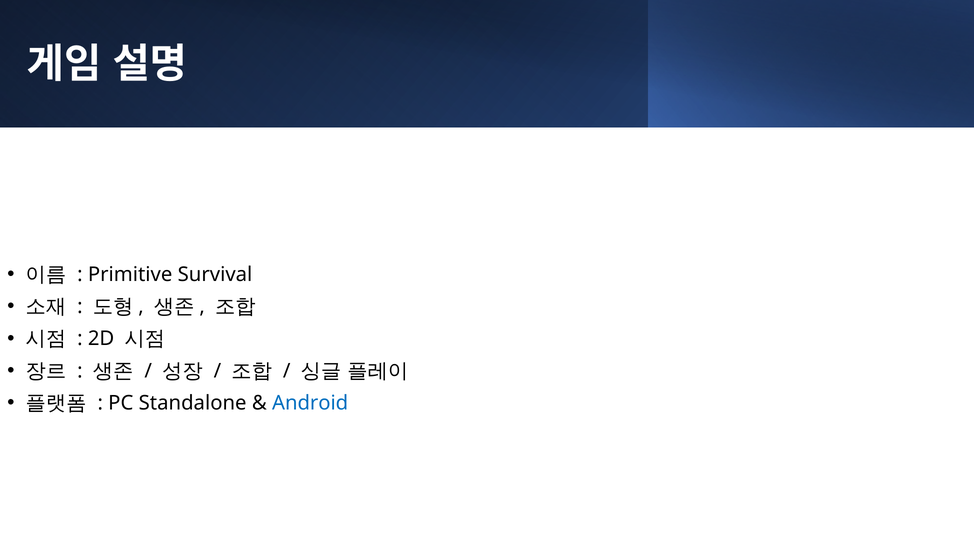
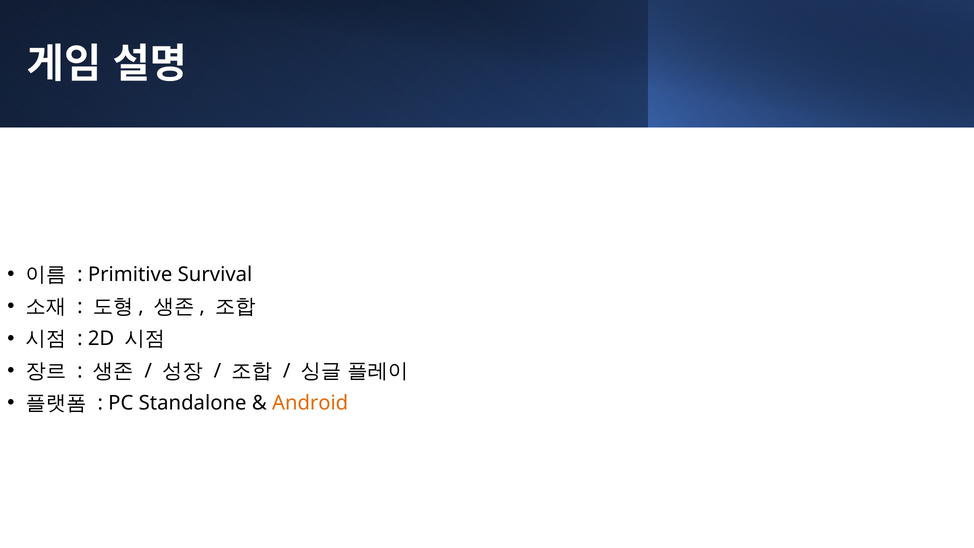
Android colour: blue -> orange (310, 403)
